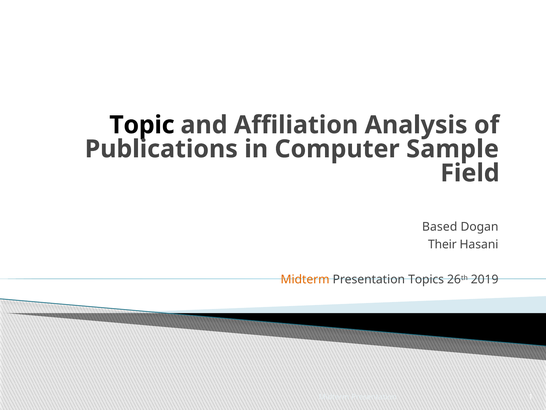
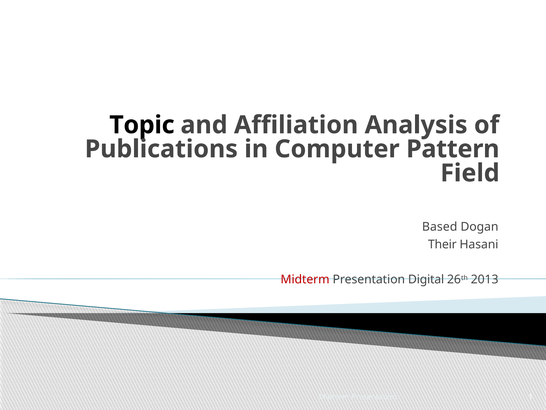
Sample: Sample -> Pattern (453, 149)
Midterm colour: orange -> red (305, 279)
Topics: Topics -> Digital (426, 279)
2019: 2019 -> 2013 (485, 279)
